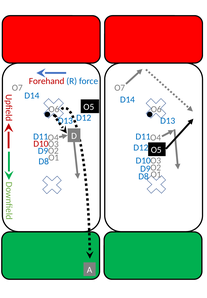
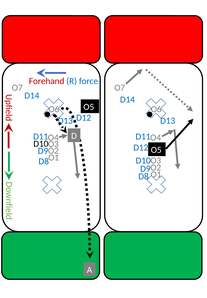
D10 colour: red -> black (41, 144)
